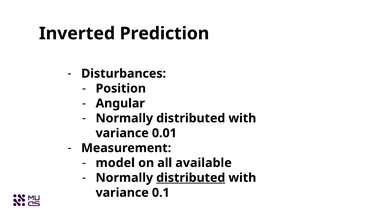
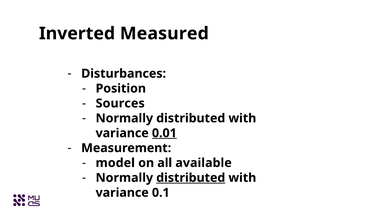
Prediction: Prediction -> Measured (164, 34)
Angular: Angular -> Sources (120, 104)
0.01 underline: none -> present (164, 133)
